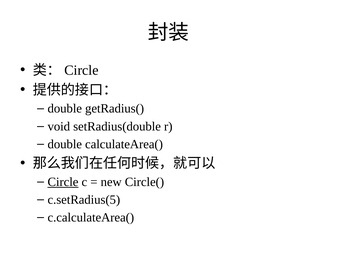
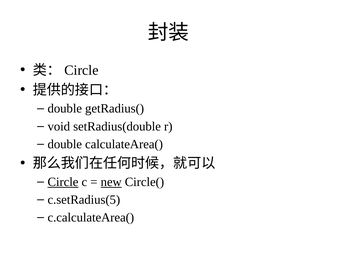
new underline: none -> present (111, 182)
